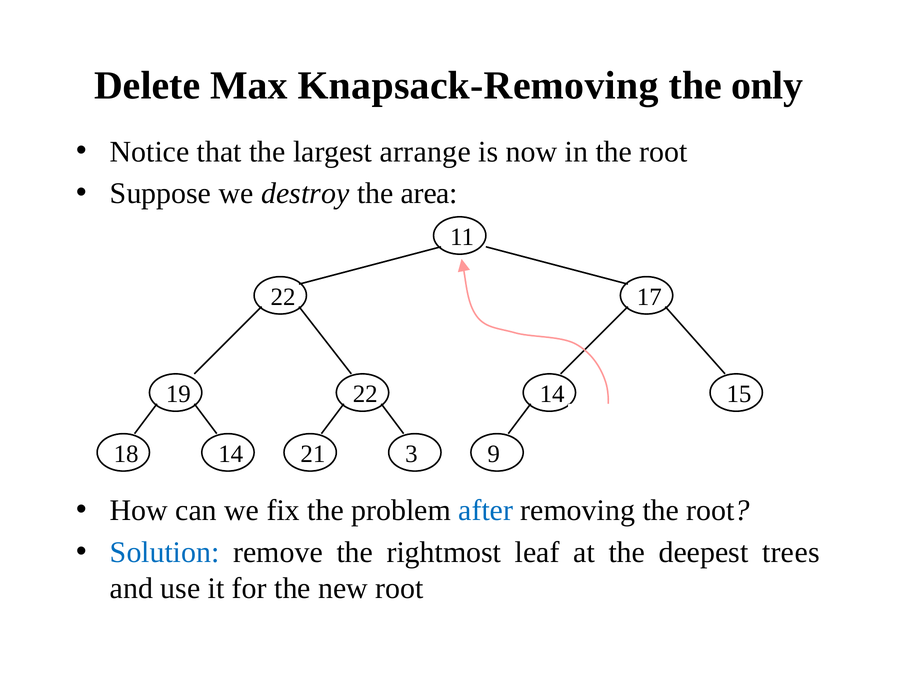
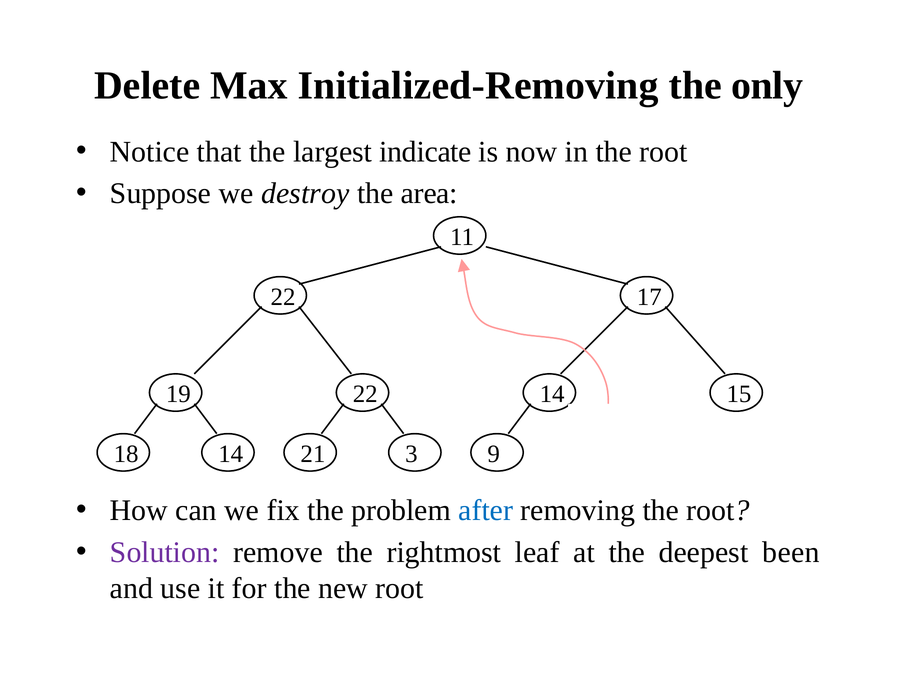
Knapsack-Removing: Knapsack-Removing -> Initialized-Removing (478, 86)
arrange: arrange -> indicate (425, 152)
Solution colour: blue -> purple (165, 552)
trees: trees -> been (791, 552)
